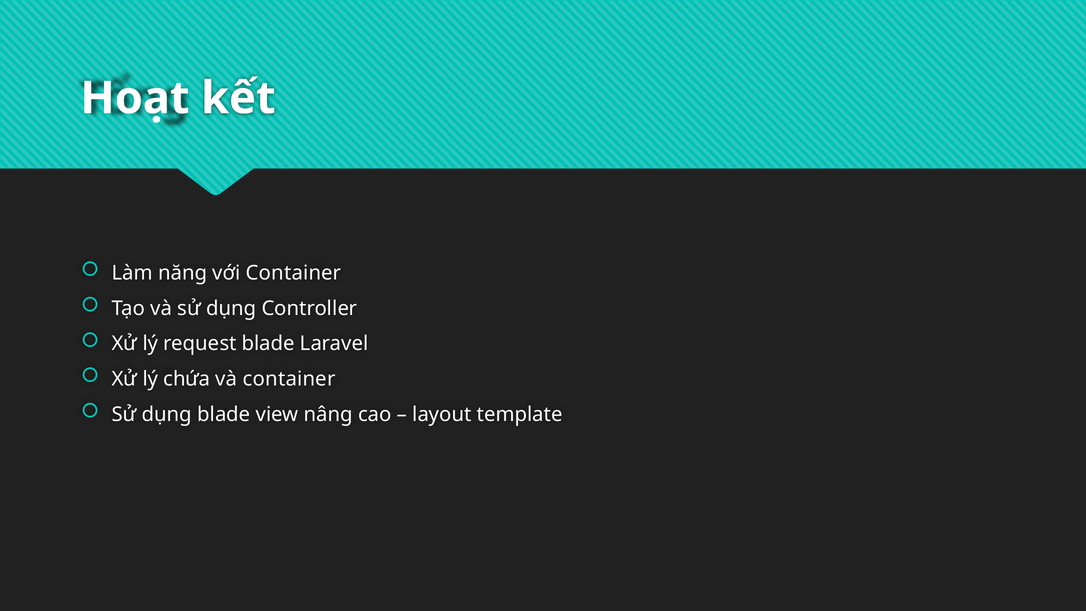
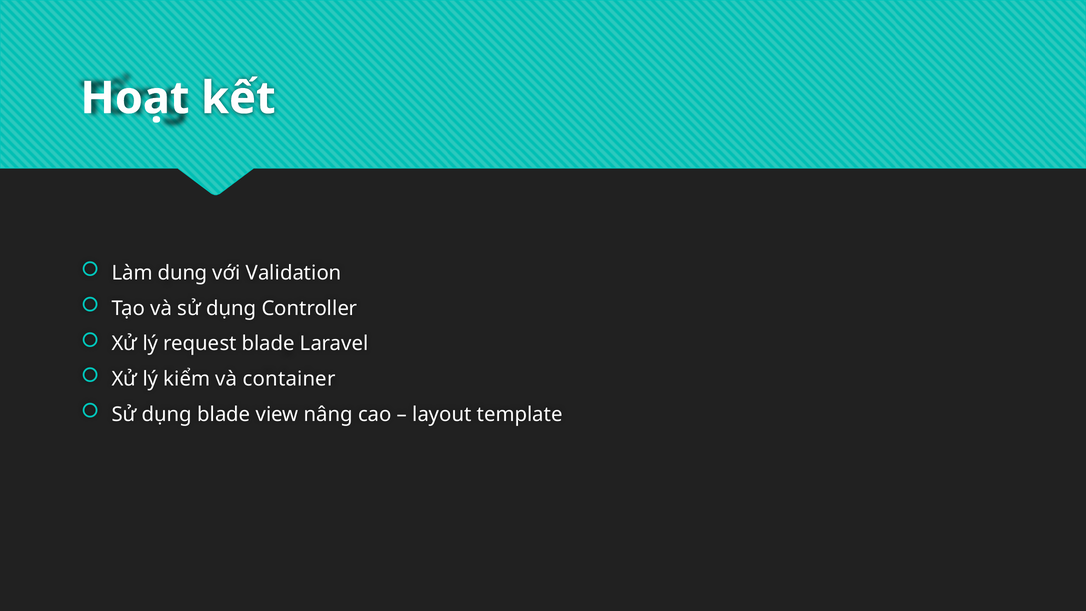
năng: năng -> dung (183, 273)
với Container: Container -> Validation (294, 273)
chứa: chứa -> kiểm (187, 379)
